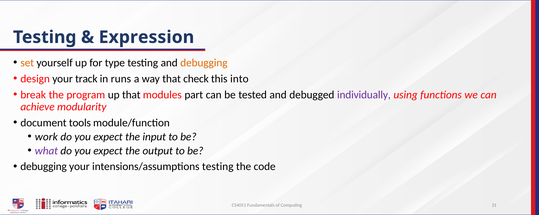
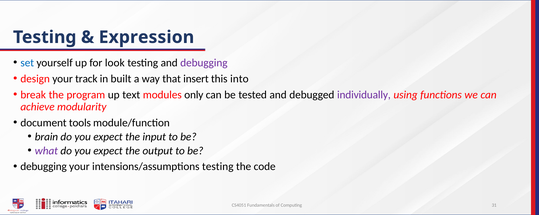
set colour: orange -> blue (27, 63)
type: type -> look (115, 63)
debugging colour: orange -> purple (204, 63)
runs: runs -> built (121, 79)
check: check -> insert (196, 79)
up that: that -> text (131, 95)
part: part -> only (194, 95)
work: work -> brain (46, 137)
